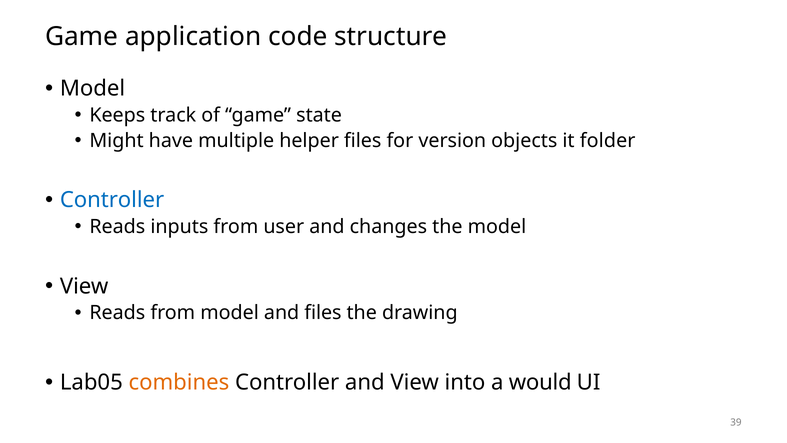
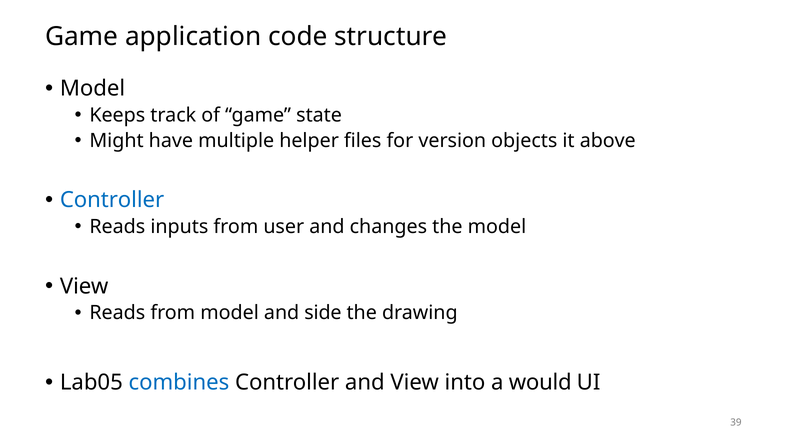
folder: folder -> above (608, 141)
and files: files -> side (323, 313)
combines colour: orange -> blue (179, 382)
